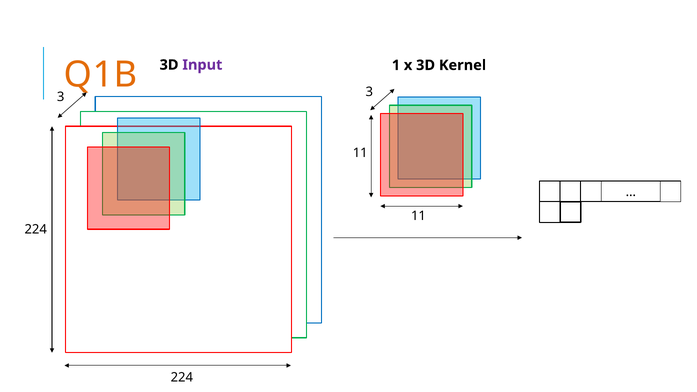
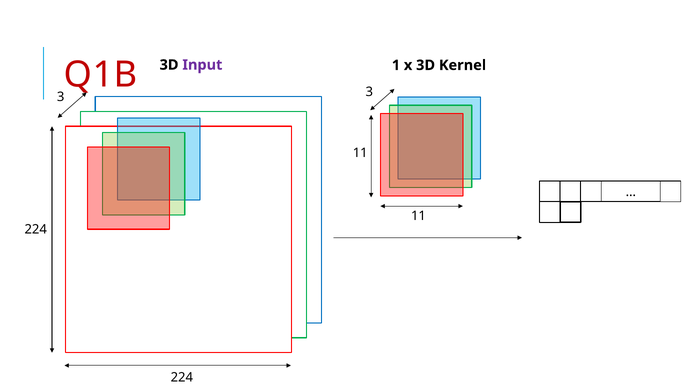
Q1B colour: orange -> red (101, 75)
